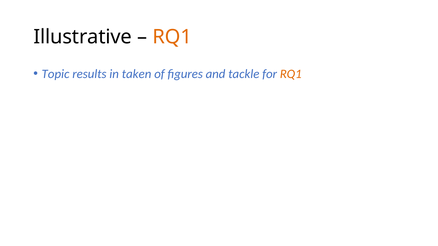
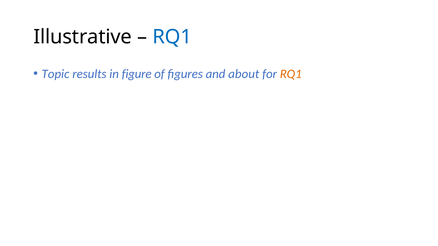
RQ1 colour: orange -> blue (172, 37)
taken: taken -> figure (137, 74)
tackle: tackle -> about (244, 74)
